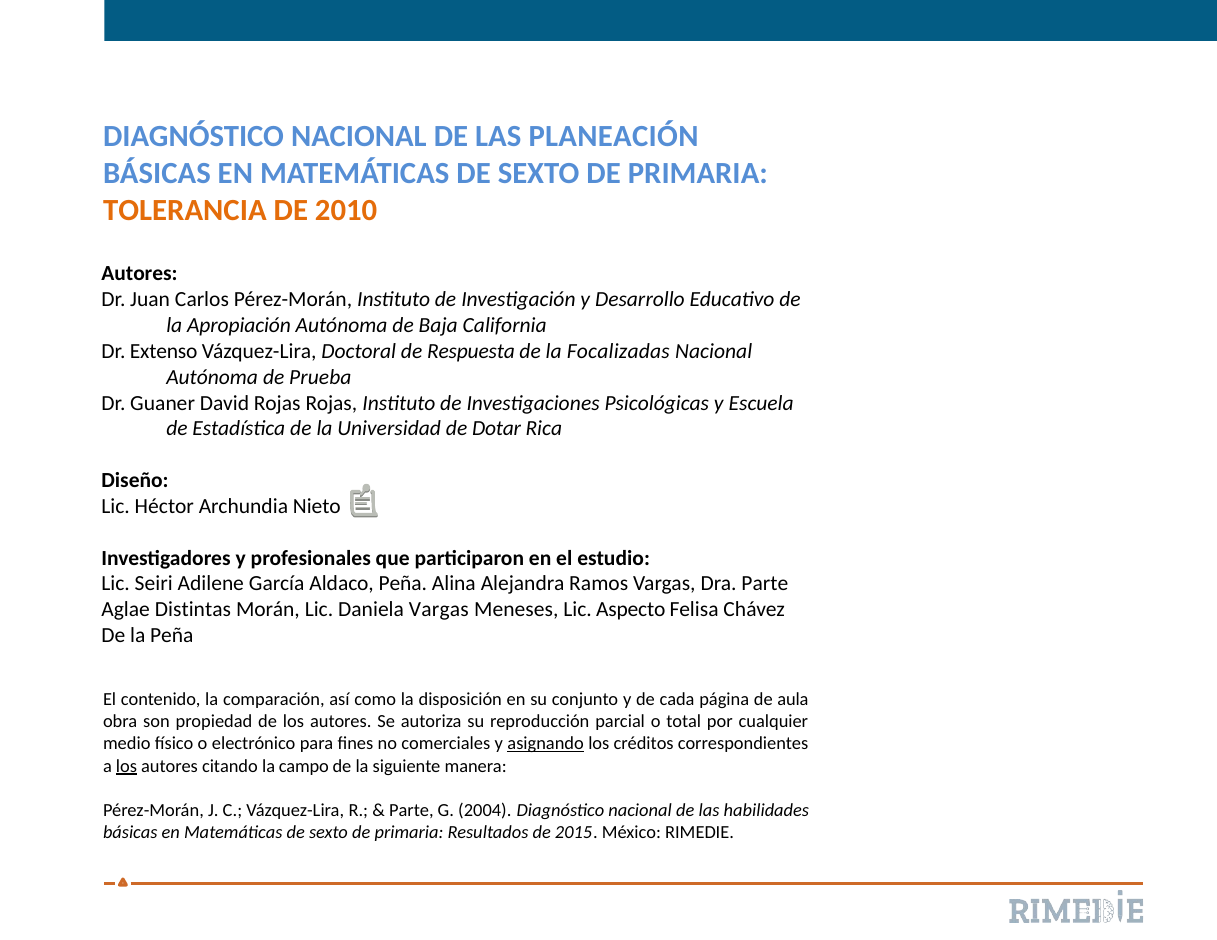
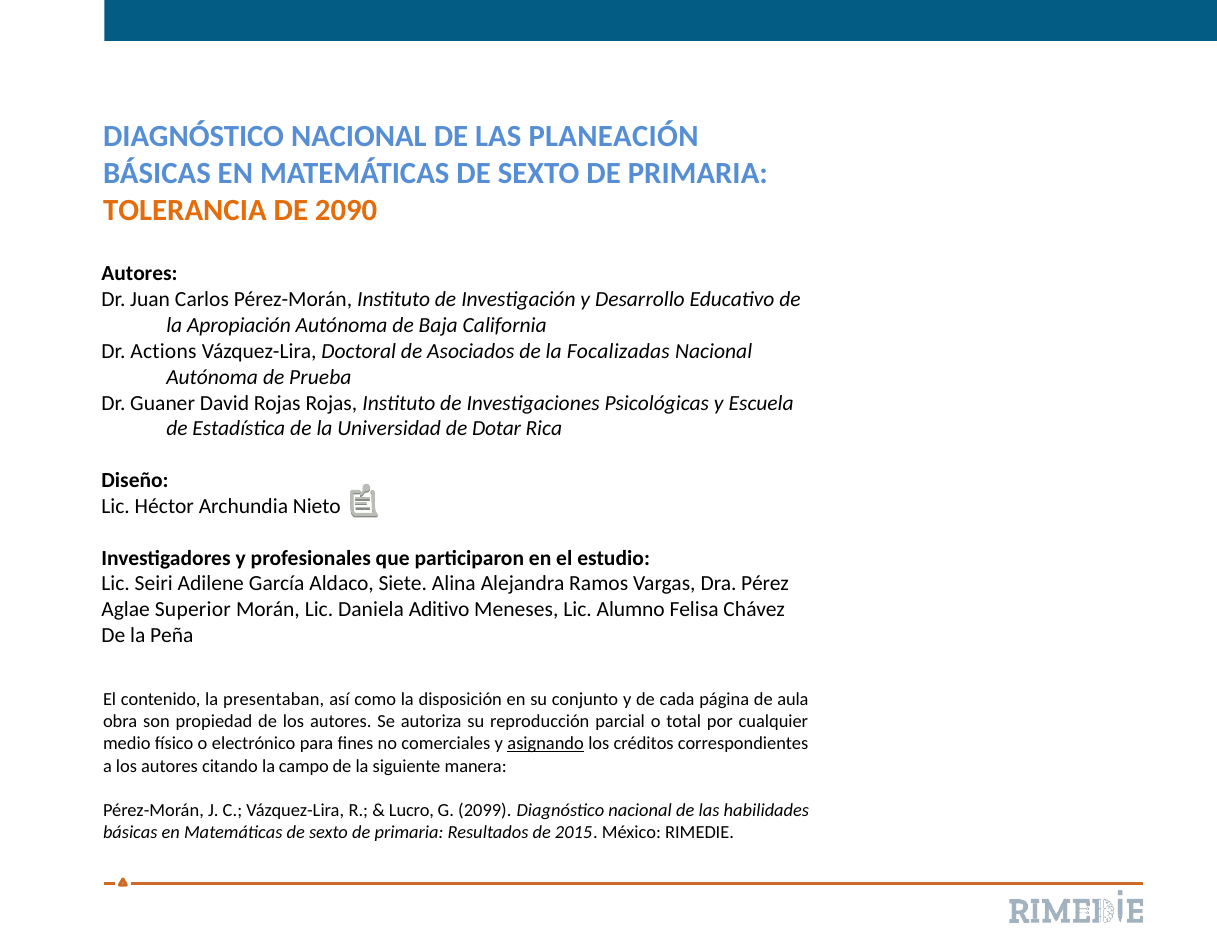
2010: 2010 -> 2090 (346, 210)
Extenso: Extenso -> Actions (163, 352)
Respuesta: Respuesta -> Asociados (471, 352)
Aldaco Peña: Peña -> Siete (403, 584)
Dra Parte: Parte -> Pérez (765, 584)
Distintas: Distintas -> Superior (193, 610)
Daniela Vargas: Vargas -> Aditivo (439, 610)
Aspecto: Aspecto -> Alumno (631, 610)
comparación: comparación -> presentaban (274, 700)
los underline: present -> none (126, 766)
Parte: Parte -> Lucro (411, 811)
2004: 2004 -> 2099 (485, 811)
